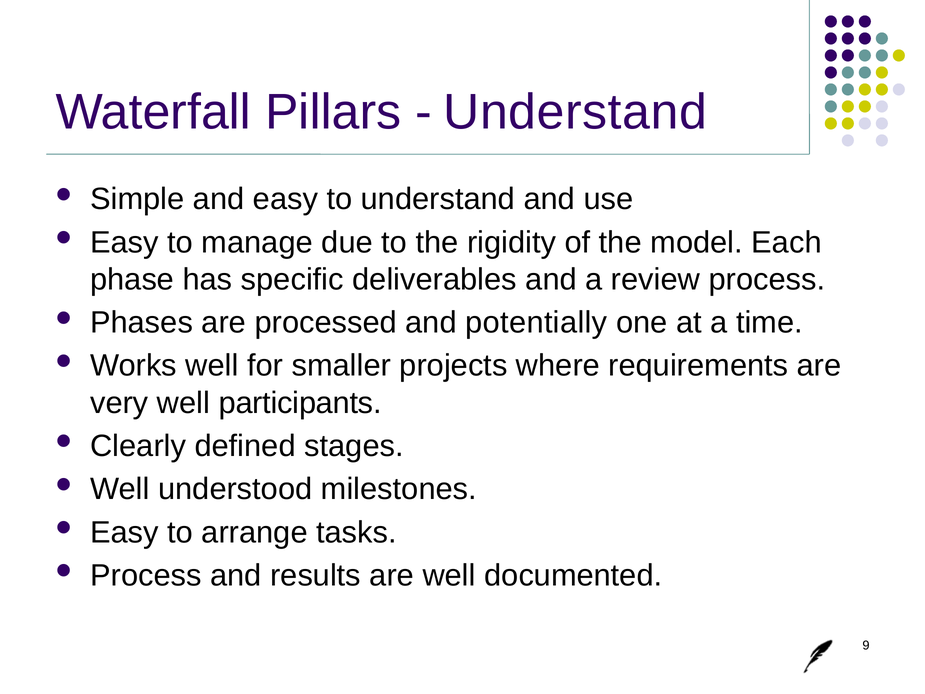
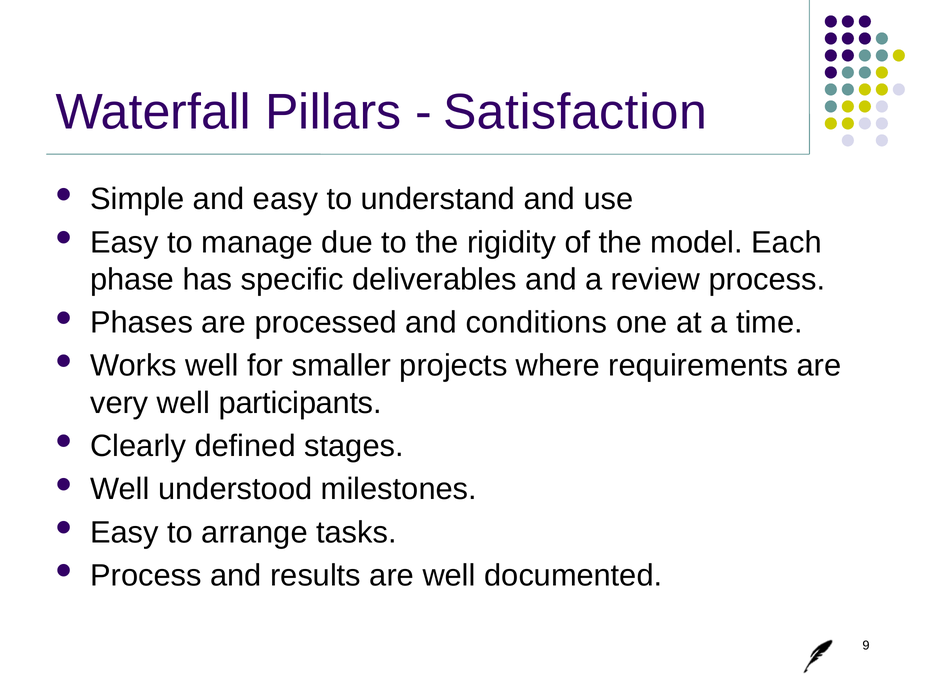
Understand: Understand -> Satisfaction (575, 112)
potentially: potentially -> conditions (536, 323)
